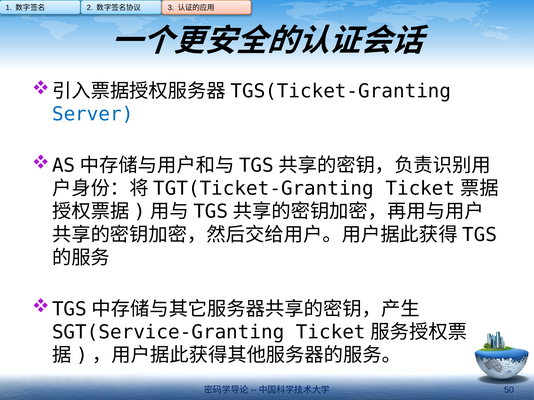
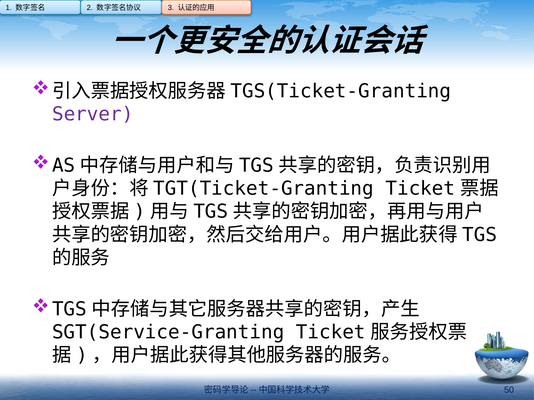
Server colour: blue -> purple (93, 114)
